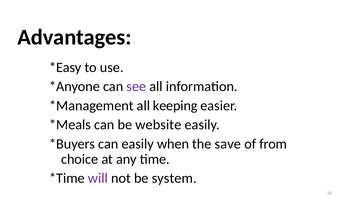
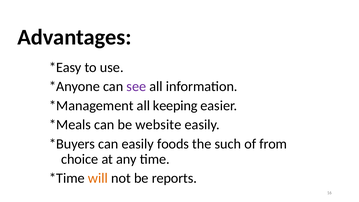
when: when -> foods (173, 144)
save: save -> such (228, 144)
will colour: purple -> orange (98, 178)
system: system -> reports (174, 178)
